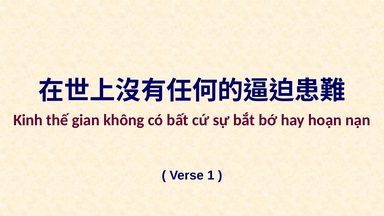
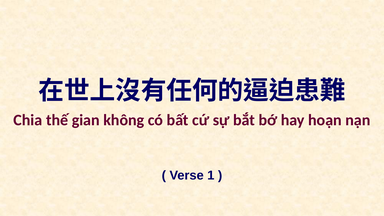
Kinh: Kinh -> Chia (28, 120)
